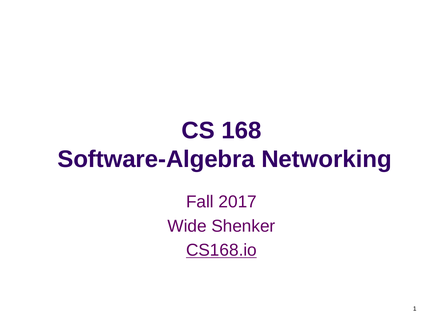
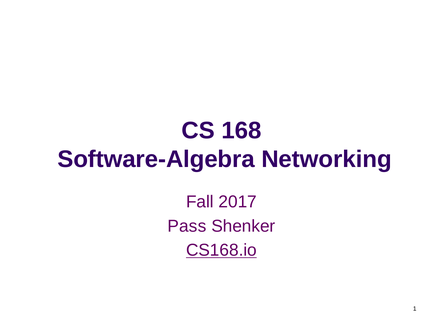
Wide: Wide -> Pass (187, 226)
